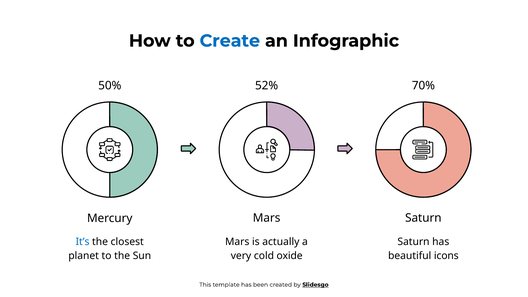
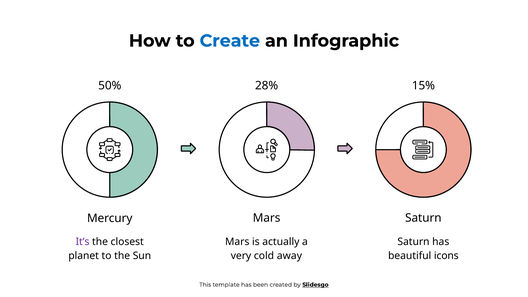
70%: 70% -> 15% (423, 86)
52%: 52% -> 28% (267, 86)
It’s colour: blue -> purple (83, 242)
oxide: oxide -> away (289, 256)
